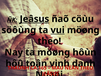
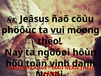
Jeâsus underline: present -> none (34, 19)
söôùng: söôùng -> phöôùc (19, 30)
ta möøng: möøng -> ngöôøi (54, 52)
